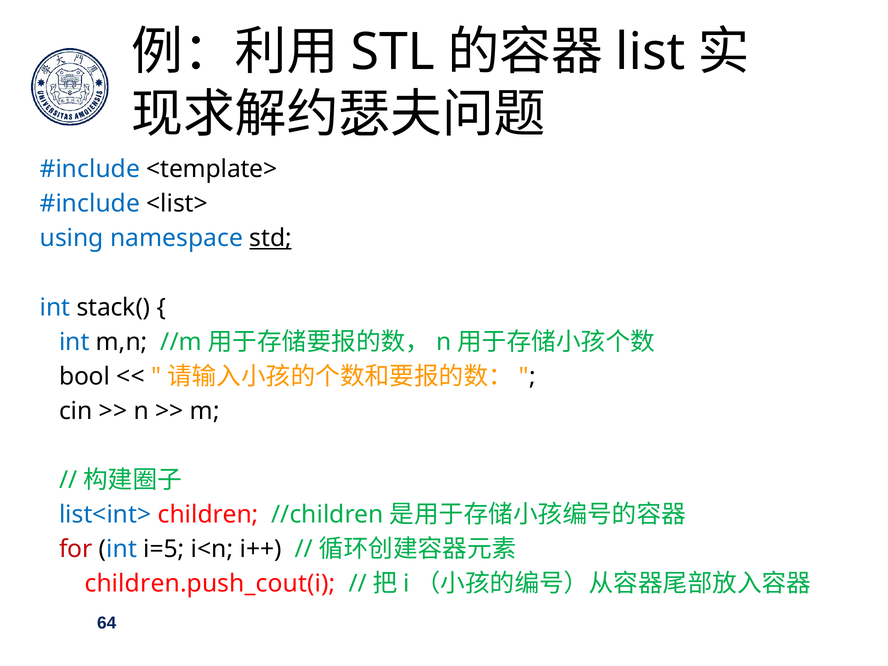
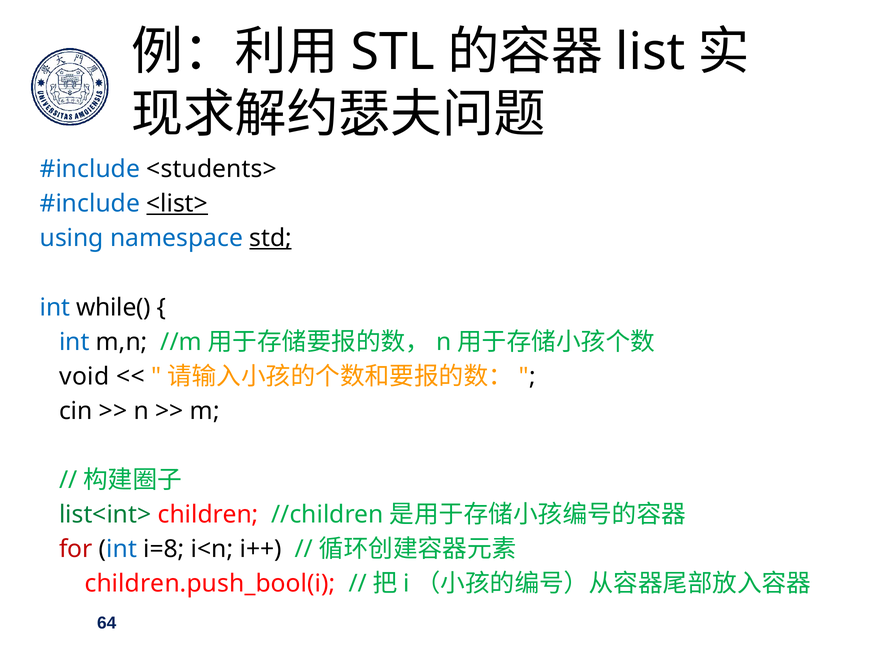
<template>: <template> -> <students> (212, 169)
<list> underline: none -> present (177, 204)
stack(: stack( -> while( (113, 307)
bool: bool -> void (84, 376)
list<int> colour: blue -> green (105, 515)
i=5: i=5 -> i=8 (164, 549)
children.push_cout(i: children.push_cout(i -> children.push_bool(i (210, 584)
